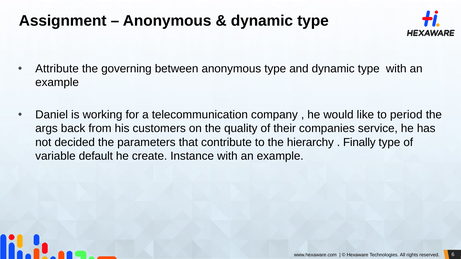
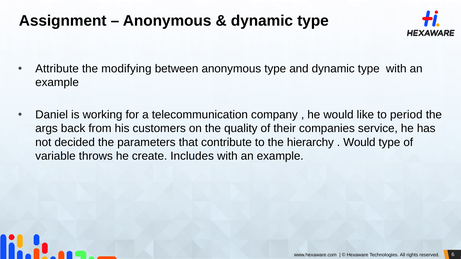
governing: governing -> modifying (126, 69)
Finally: Finally -> Would (359, 142)
default: default -> throws (96, 156)
Instance: Instance -> Includes (192, 156)
